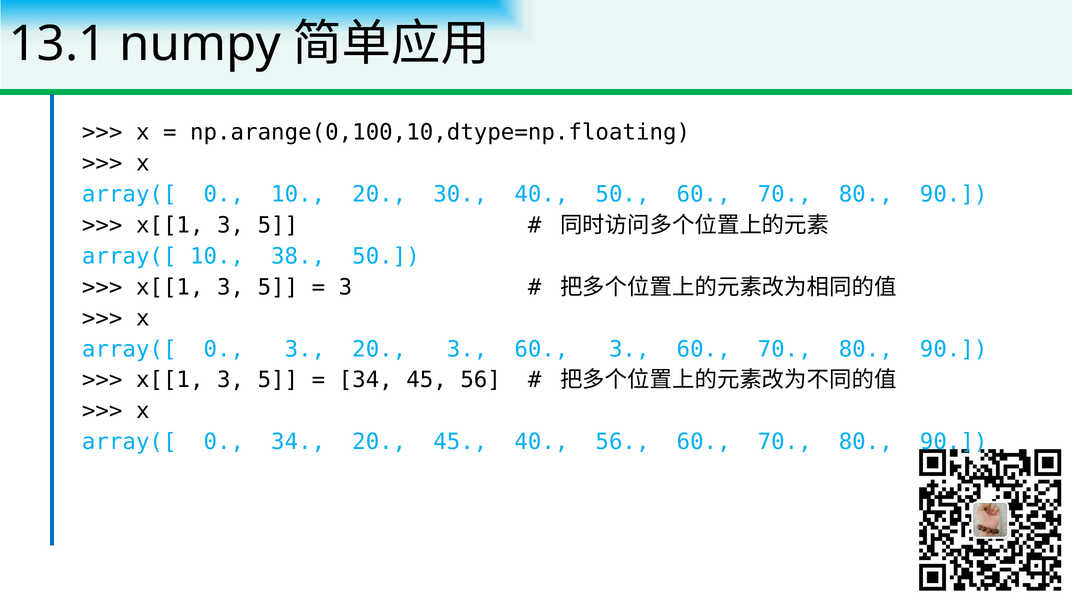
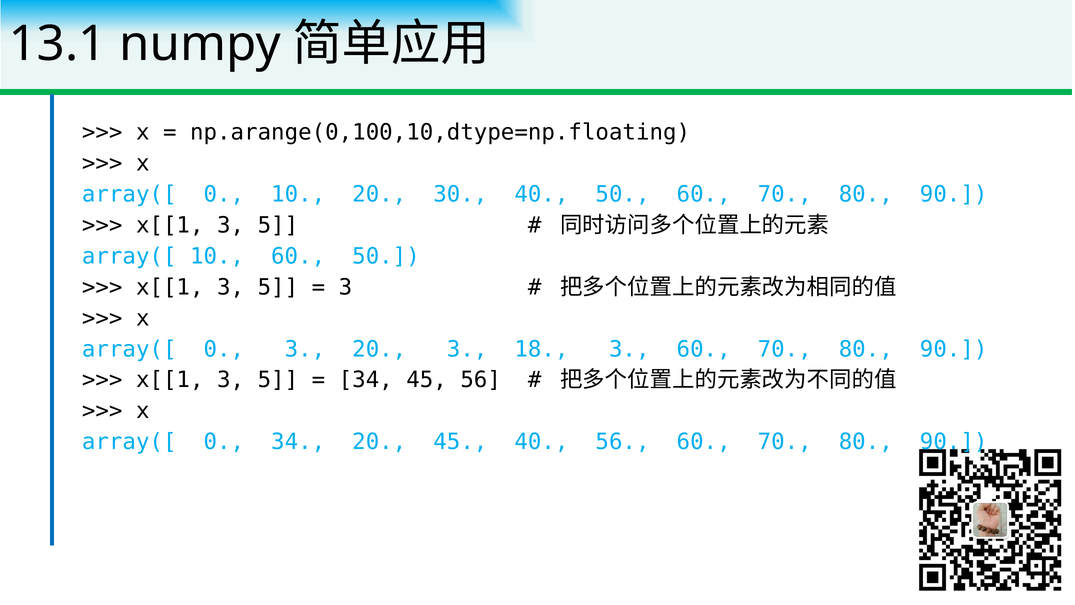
10 38: 38 -> 60 (298, 256)
20 3 60: 60 -> 18 (541, 349)
